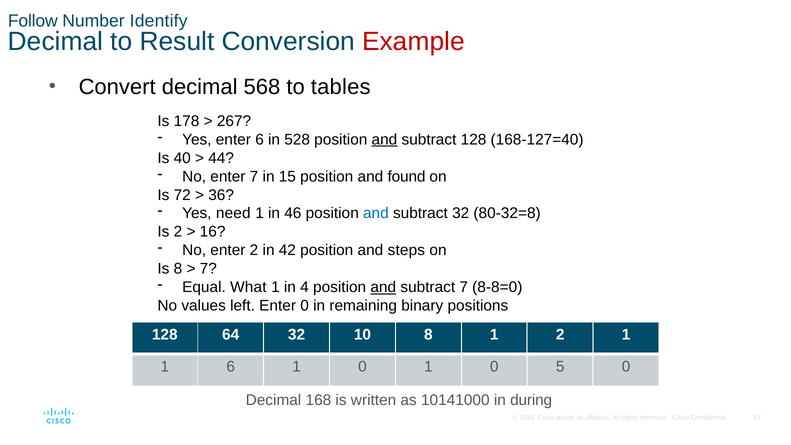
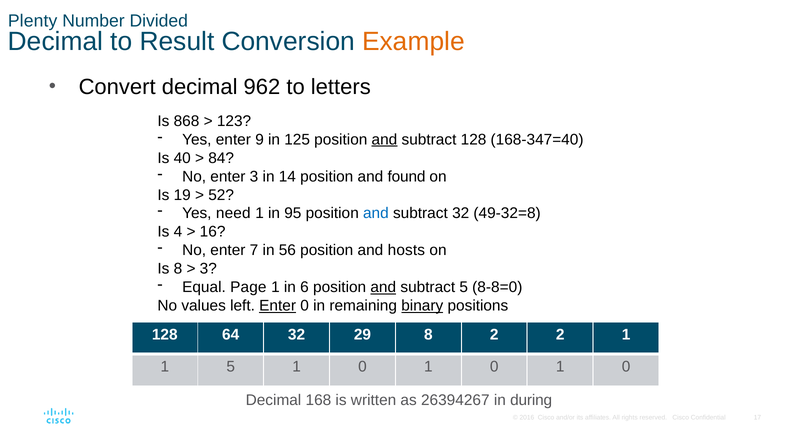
Follow: Follow -> Plenty (33, 21)
Identify: Identify -> Divided (159, 21)
Example colour: red -> orange (414, 42)
568: 568 -> 962 (262, 87)
tables: tables -> letters (341, 87)
178: 178 -> 868 (186, 121)
267: 267 -> 123 (234, 121)
enter 6: 6 -> 9 (260, 140)
528: 528 -> 125 (297, 140)
168-127=40: 168-127=40 -> 168-347=40 (537, 140)
44: 44 -> 84 (221, 158)
enter 7: 7 -> 3 (254, 176)
15: 15 -> 14 (287, 176)
72: 72 -> 19 (182, 195)
36: 36 -> 52 (221, 195)
46: 46 -> 95 (293, 213)
80-32=8: 80-32=8 -> 49-32=8 (507, 213)
Is 2: 2 -> 4 (178, 232)
enter 2: 2 -> 7 (254, 250)
42: 42 -> 56 (287, 250)
steps: steps -> hosts (406, 250)
7: 7 -> 3 (208, 269)
What: What -> Page (248, 287)
4: 4 -> 6 (304, 287)
subtract 7: 7 -> 5 (464, 287)
Enter underline: none -> present (278, 306)
binary underline: none -> present (422, 306)
10: 10 -> 29 (362, 335)
8 1: 1 -> 2 (494, 335)
1 6: 6 -> 5 (231, 367)
0 1 0 5: 5 -> 1 (560, 367)
10141000: 10141000 -> 26394267 (455, 400)
